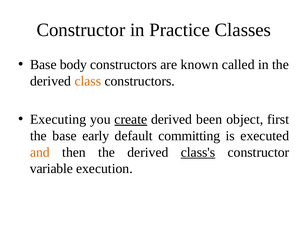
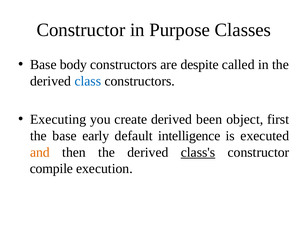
Practice: Practice -> Purpose (180, 30)
known: known -> despite (200, 65)
class colour: orange -> blue (88, 81)
create underline: present -> none (131, 119)
committing: committing -> intelligence (189, 136)
variable: variable -> compile (51, 169)
